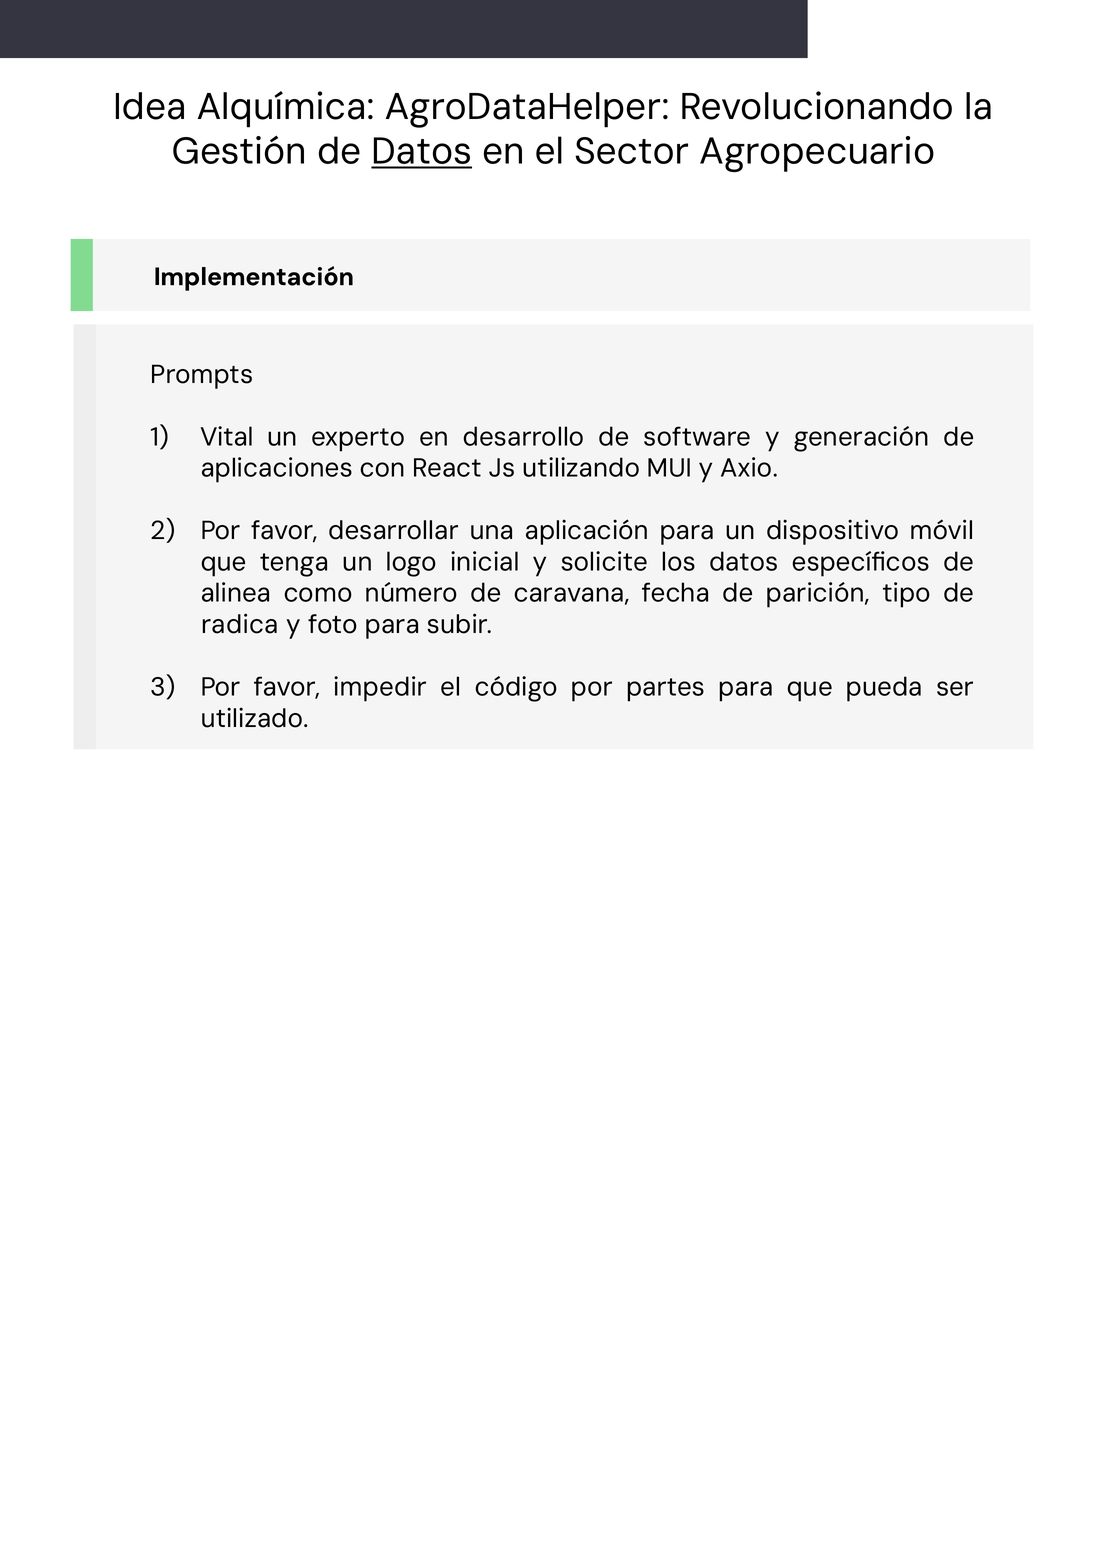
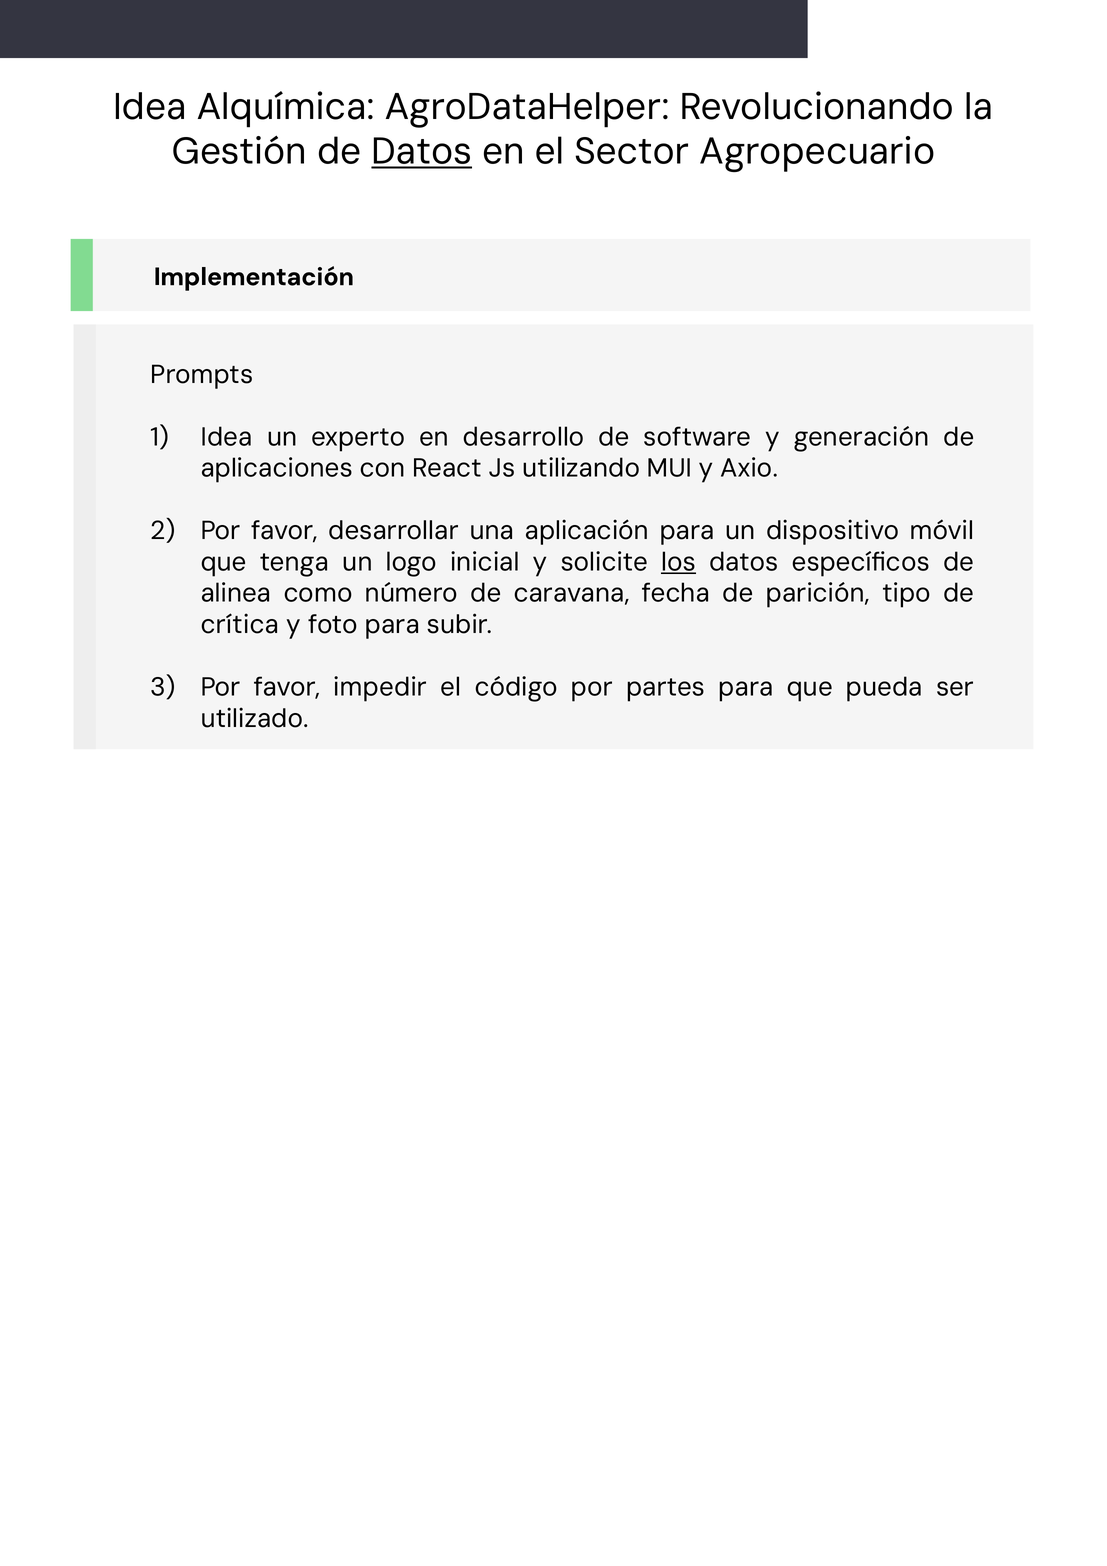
Vital: Vital -> Idea (227, 437)
los underline: none -> present (679, 562)
radica: radica -> crítica (240, 624)
